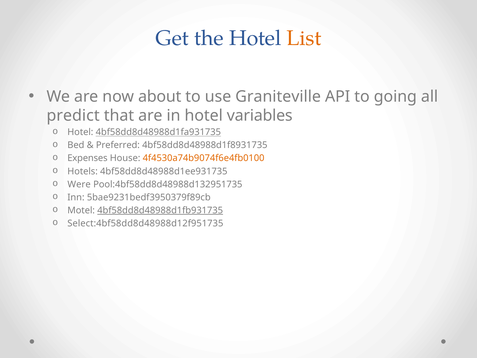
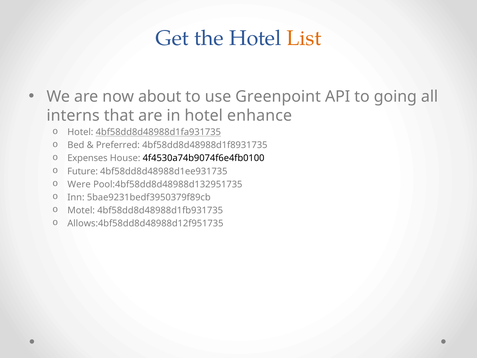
Graniteville: Graniteville -> Greenpoint (278, 97)
predict: predict -> interns (73, 116)
variables: variables -> enhance (260, 116)
4f4530a74b9074f6e4fb0100 colour: orange -> black (204, 158)
Hotels: Hotels -> Future (83, 171)
4bf58dd8d48988d1fb931735 underline: present -> none (160, 210)
Select:4bf58dd8d48988d12f951735: Select:4bf58dd8d48988d12f951735 -> Allows:4bf58dd8d48988d12f951735 (145, 223)
